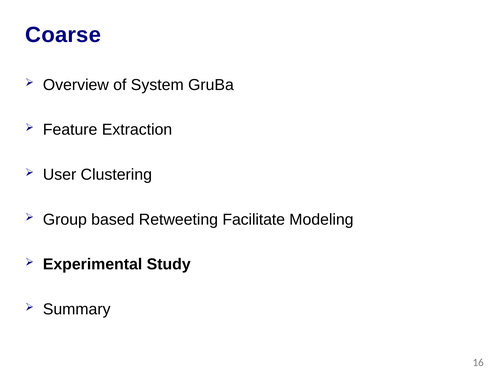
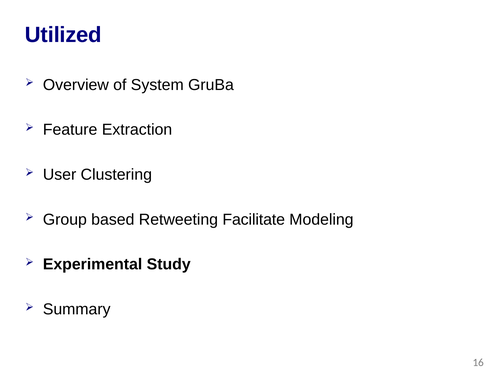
Coarse: Coarse -> Utilized (63, 35)
